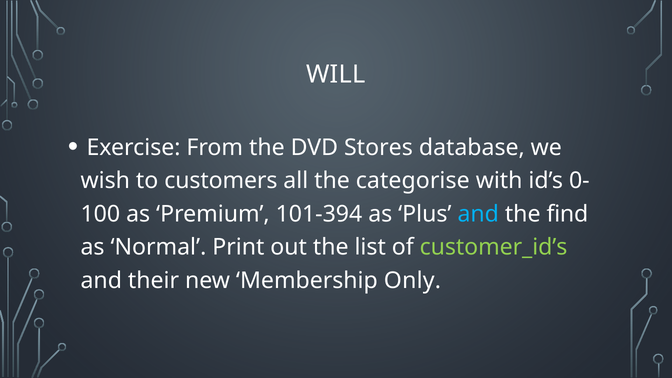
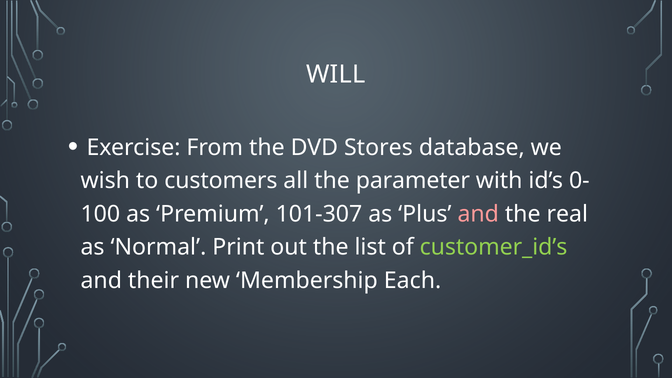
categorise: categorise -> parameter (413, 181)
101-394: 101-394 -> 101-307 (319, 214)
and colour: light blue -> pink (478, 214)
find: find -> real (567, 214)
Only: Only -> Each (413, 281)
